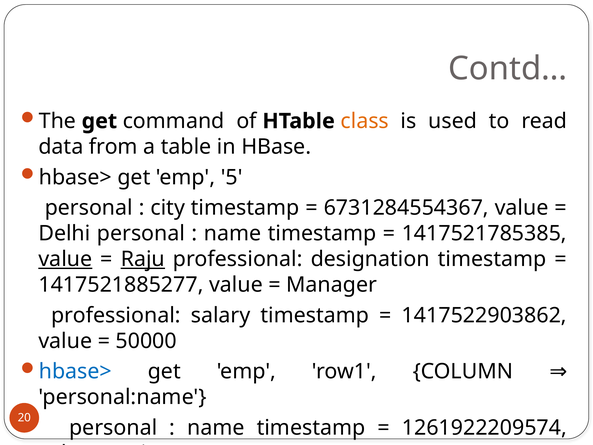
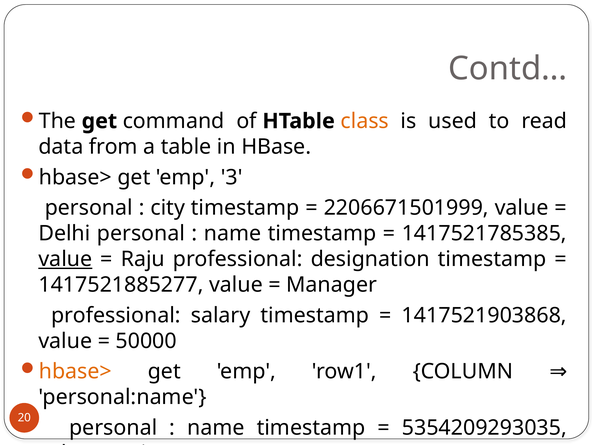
5: 5 -> 3 (232, 177)
6731284554367: 6731284554367 -> 2206671501999 (406, 208)
Raju underline: present -> none (143, 259)
1417522903862: 1417522903862 -> 1417521903868 (484, 315)
hbase> colour: blue -> orange (75, 371)
1261922209574: 1261922209574 -> 5354209293035 (484, 427)
